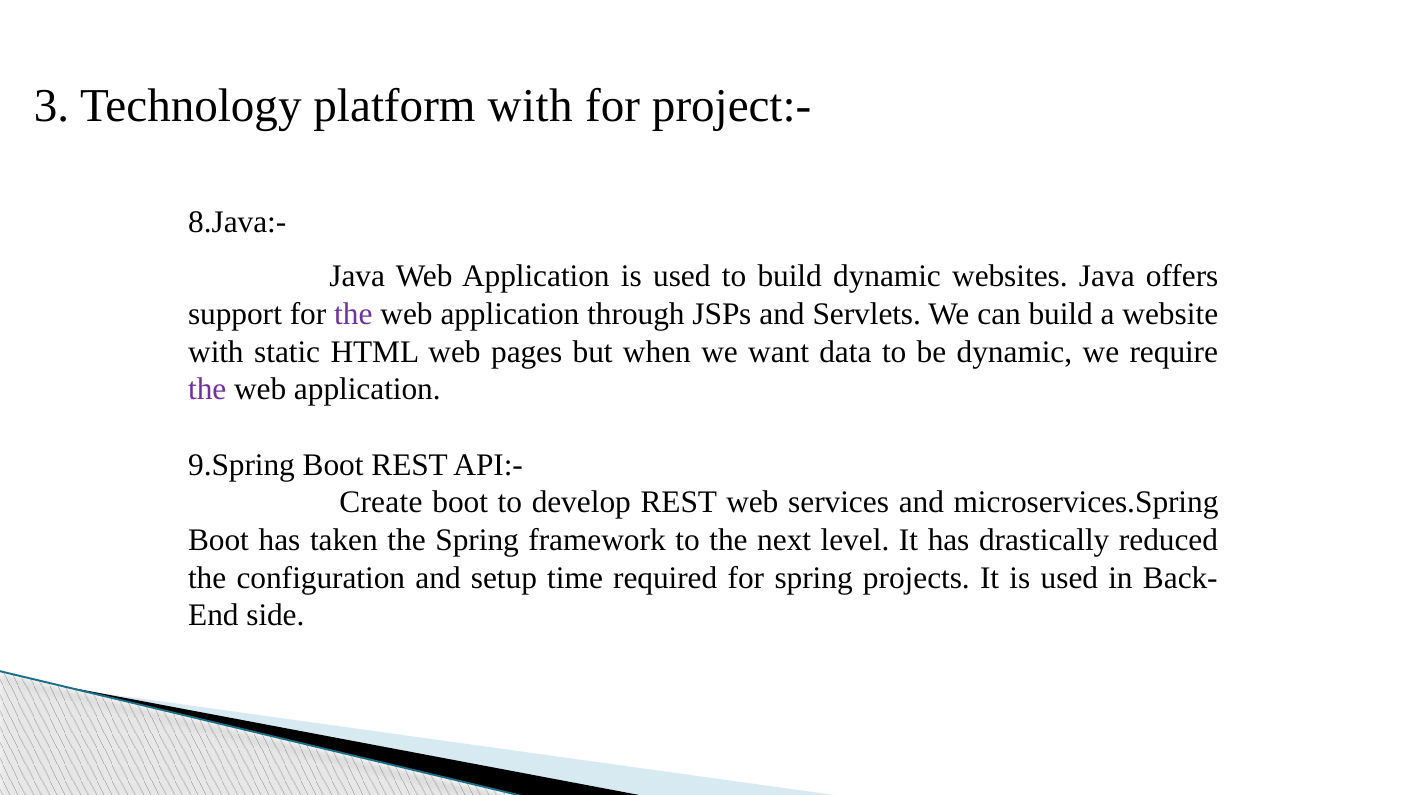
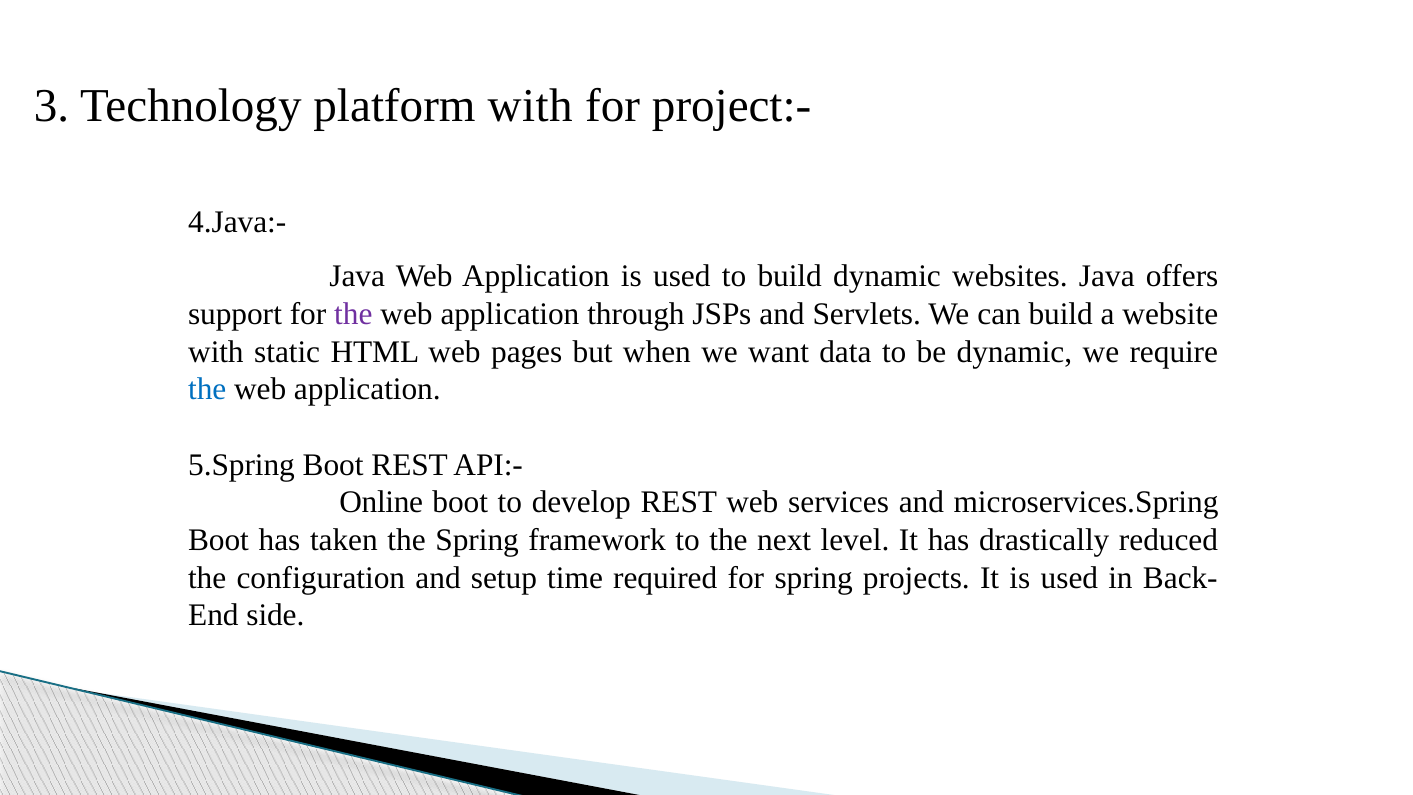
8.Java:-: 8.Java:- -> 4.Java:- (237, 222)
the colour: purple -> blue (207, 389)
9.Spring: 9.Spring -> 5.Spring (242, 465)
Create: Create -> Online (381, 502)
